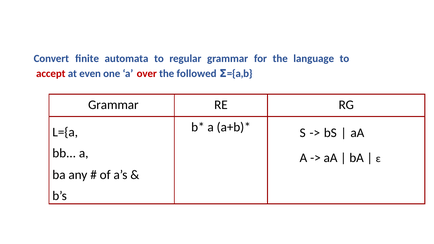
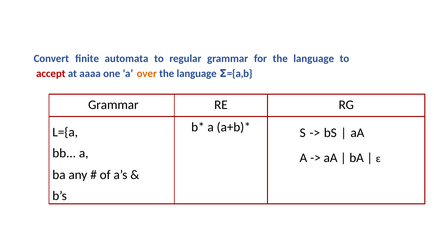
even: even -> aaaa (90, 74)
over colour: red -> orange (147, 74)
followed: followed -> language (197, 74)
